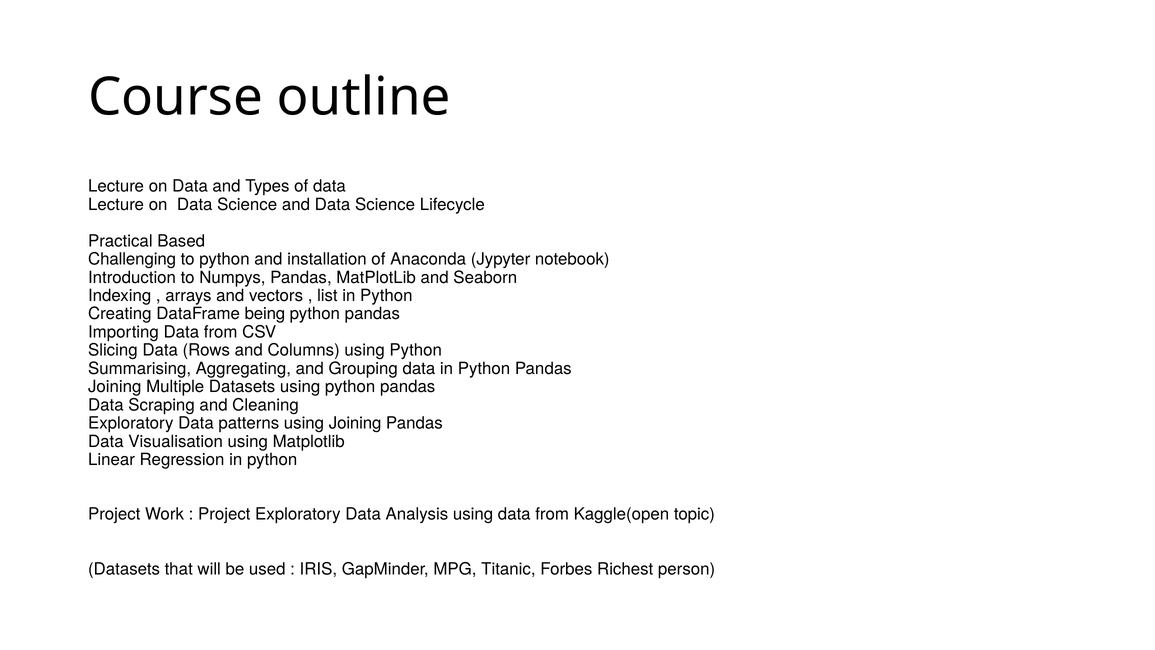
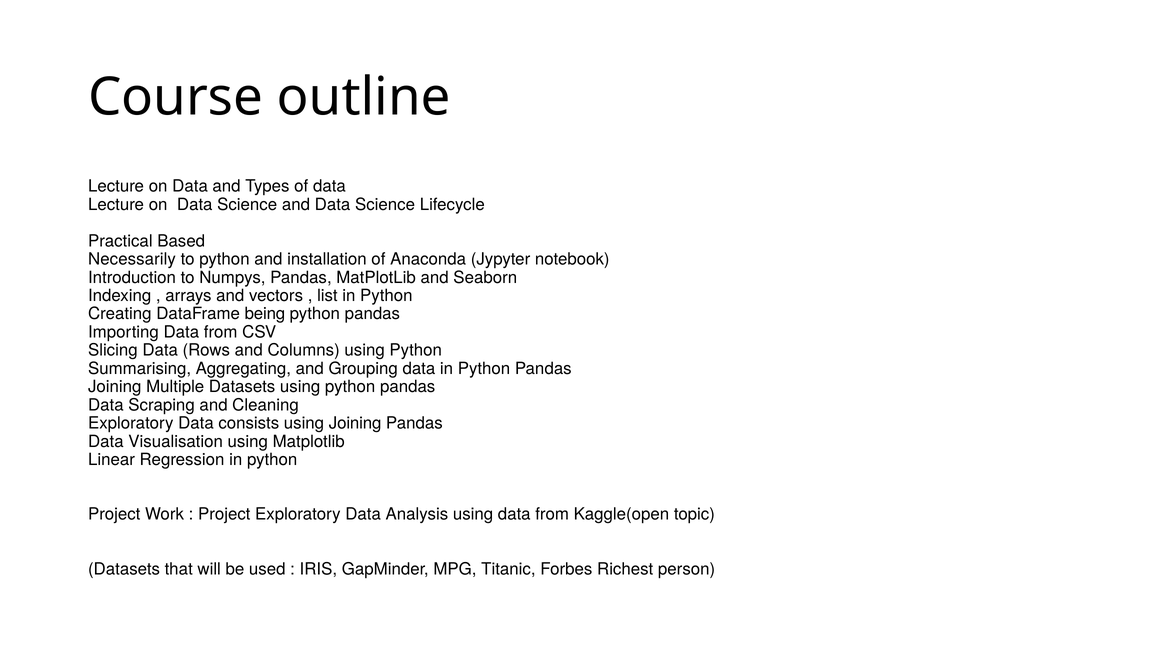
Challenging: Challenging -> Necessarily (132, 259)
patterns: patterns -> consists (249, 423)
